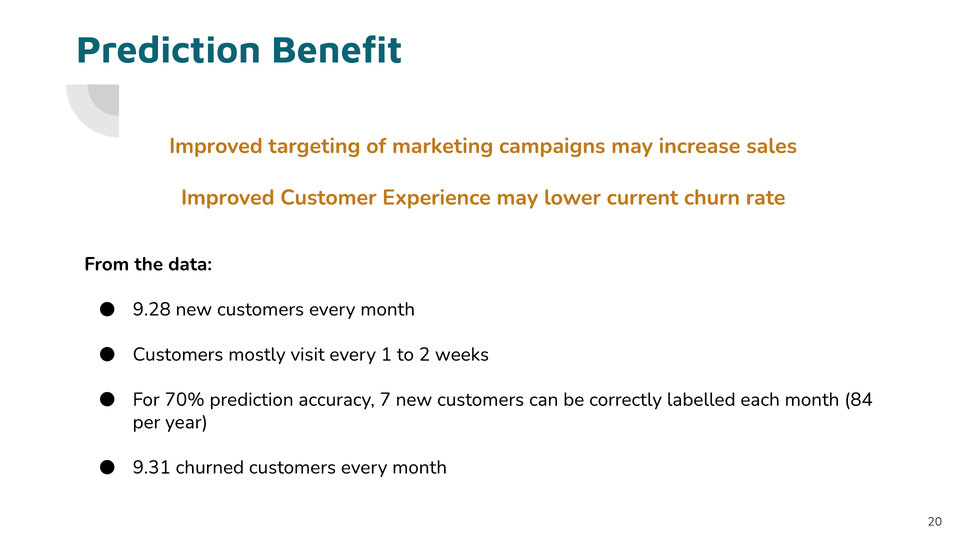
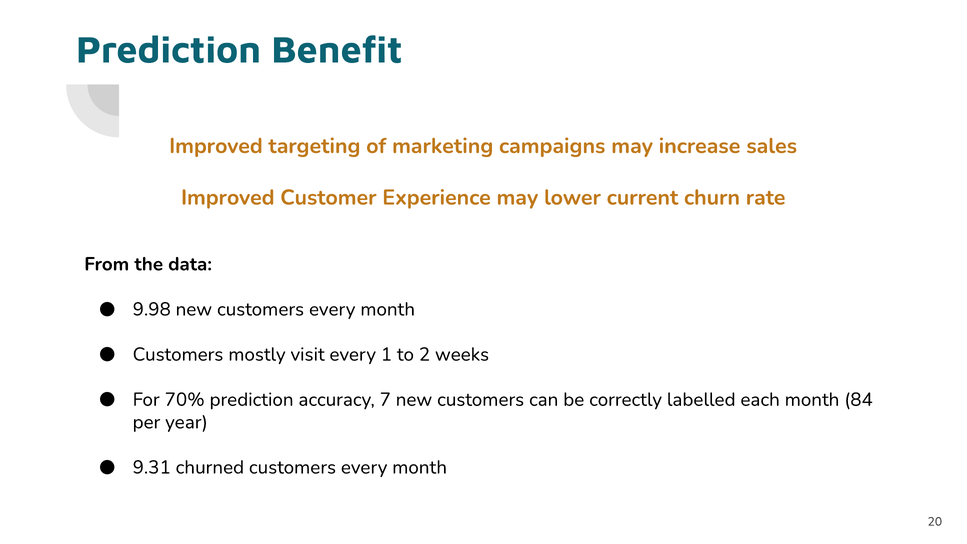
9.28: 9.28 -> 9.98 (152, 309)
